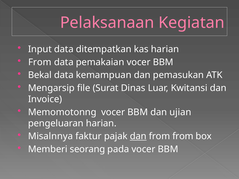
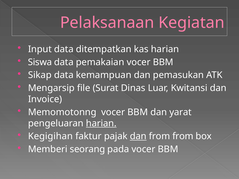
From: From -> Siswa (40, 62)
Bekal: Bekal -> Sikap (40, 75)
ujian: ujian -> yarat (180, 112)
harian underline: none -> present (101, 123)
Misalnnya: Misalnnya -> Kegigihan (50, 136)
